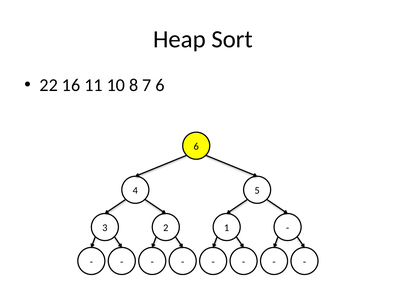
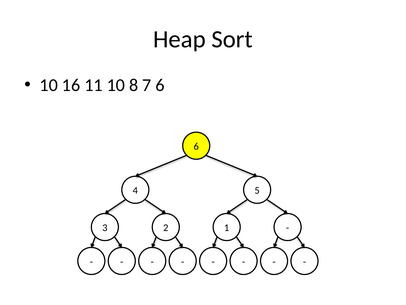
22: 22 -> 10 (49, 85)
